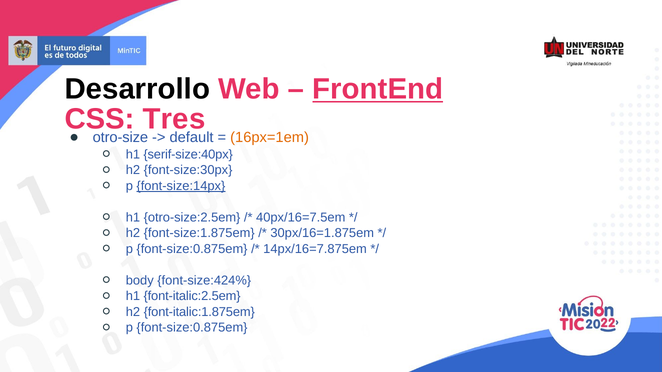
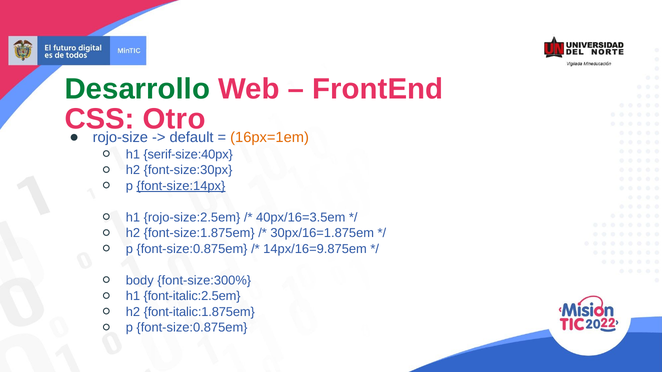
Desarrollo colour: black -> green (137, 89)
FrontEnd underline: present -> none (378, 89)
Tres: Tres -> Otro (174, 119)
otro-size: otro-size -> rojo-size (120, 138)
otro-size:2.5em: otro-size:2.5em -> rojo-size:2.5em (192, 218)
40px/16=7.5em: 40px/16=7.5em -> 40px/16=3.5em (301, 218)
14px/16=7.875em: 14px/16=7.875em -> 14px/16=9.875em (315, 249)
font-size:424%: font-size:424% -> font-size:300% (204, 281)
